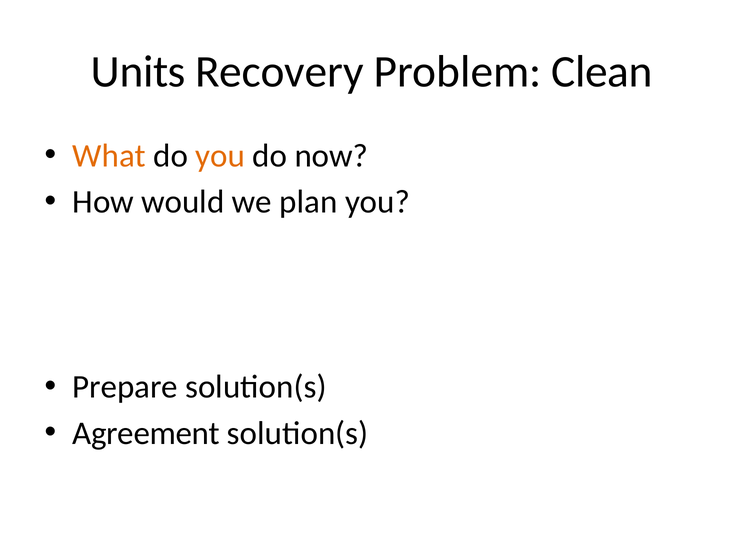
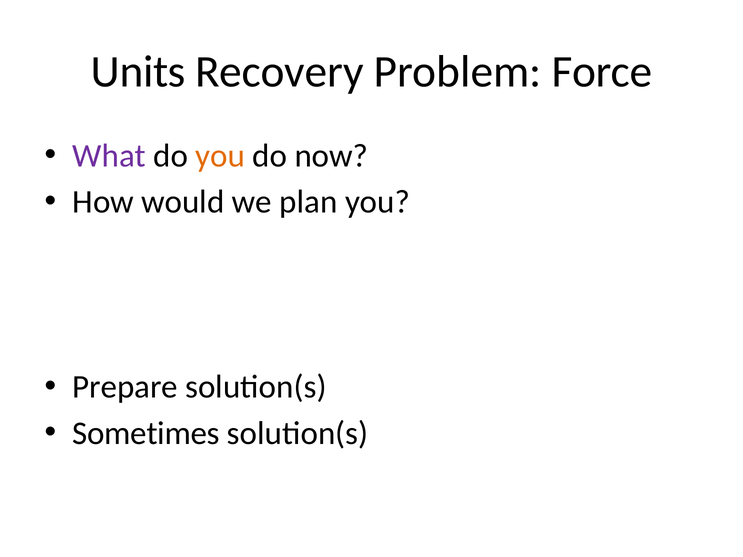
Clean: Clean -> Force (602, 72)
What colour: orange -> purple (109, 156)
Agreement: Agreement -> Sometimes (146, 433)
